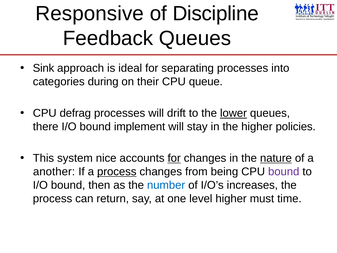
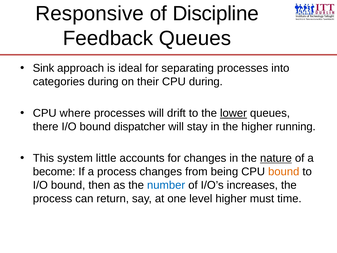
CPU queue: queue -> during (206, 82)
defrag: defrag -> where (75, 113)
implement: implement -> dispatcher (140, 127)
policies: policies -> running (296, 127)
nice: nice -> little (106, 158)
for underline: present -> none (174, 158)
another: another -> become (54, 172)
process underline: present -> none (117, 172)
bound colour: purple -> orange (284, 172)
